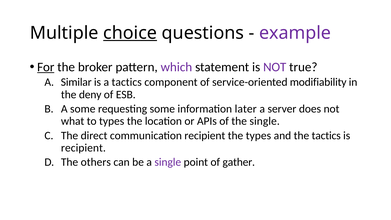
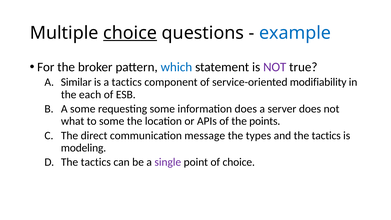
example colour: purple -> blue (295, 33)
For underline: present -> none (46, 67)
which colour: purple -> blue (176, 67)
deny: deny -> each (90, 94)
information later: later -> does (246, 109)
to types: types -> some (112, 121)
the single: single -> points (265, 121)
communication recipient: recipient -> message (205, 135)
recipient: recipient -> modeling (84, 148)
others: others -> tactics (96, 162)
of gather: gather -> choice (239, 162)
